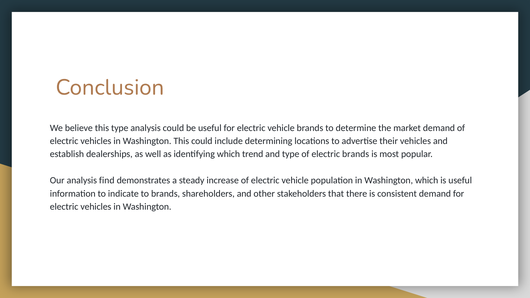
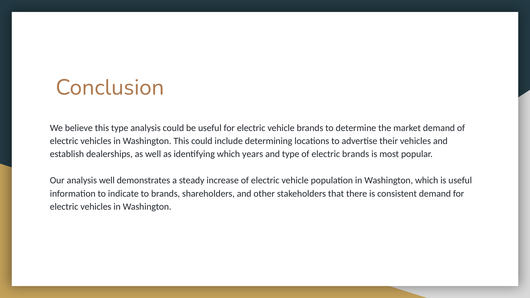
trend: trend -> years (253, 154)
analysis find: find -> well (107, 181)
